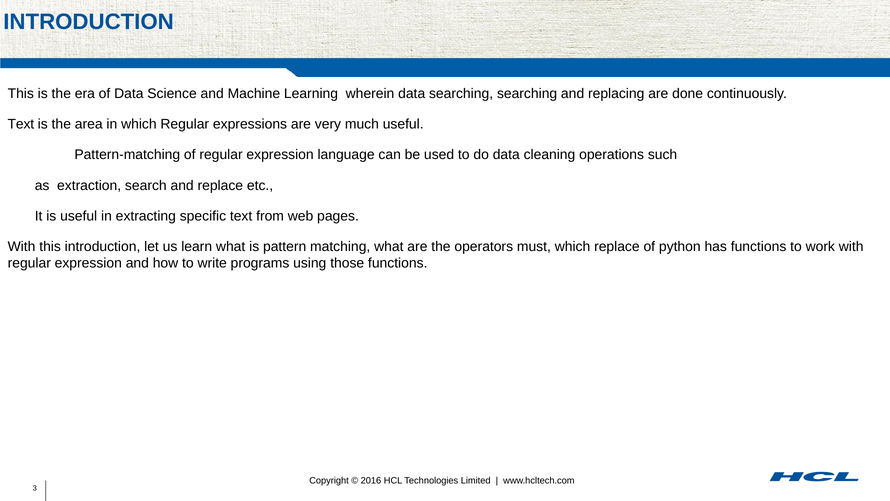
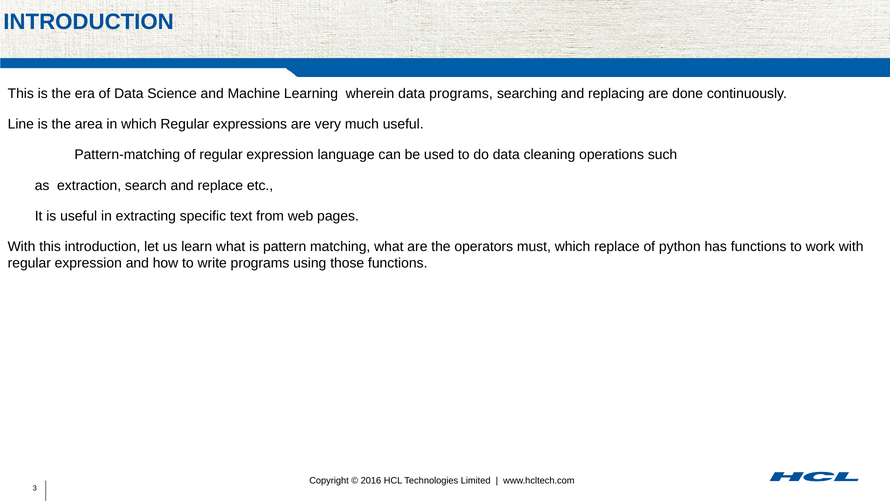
data searching: searching -> programs (461, 94)
Text: Text -> Line (21, 124)
